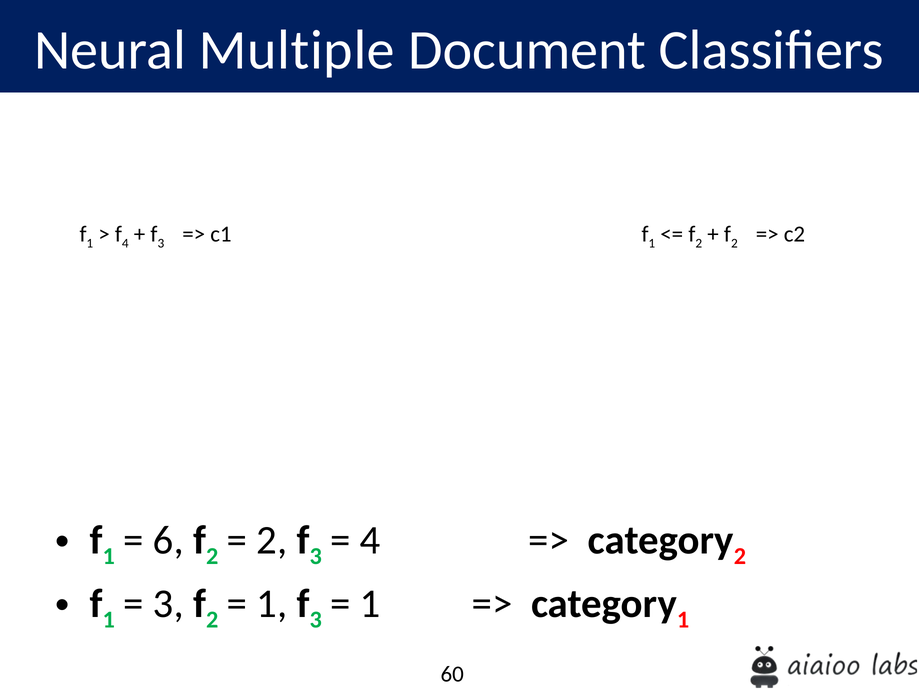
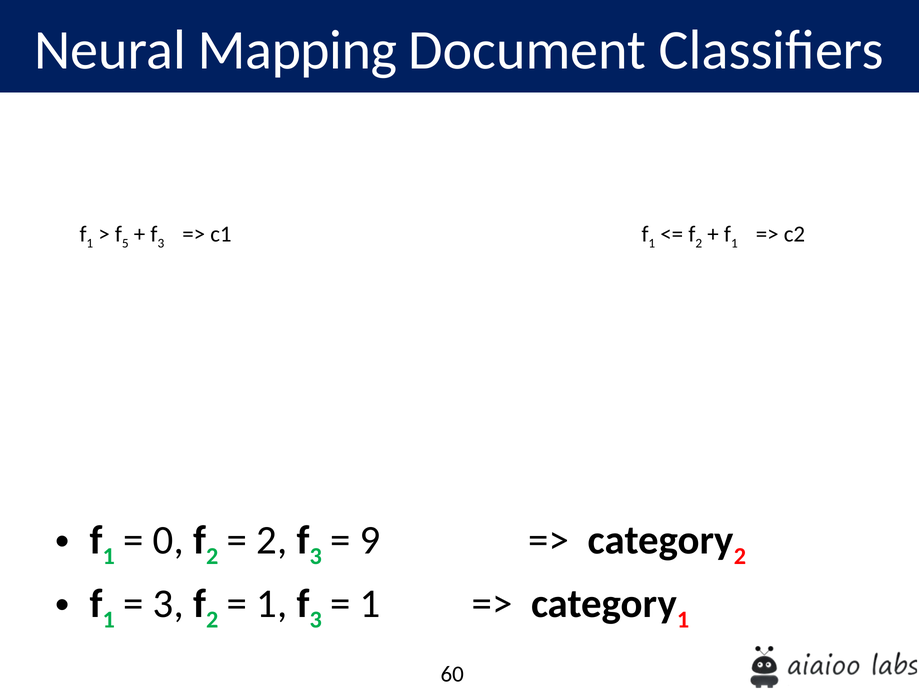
Multiple: Multiple -> Mapping (297, 50)
4: 4 -> 5 (125, 243)
2: 2 -> 1 (734, 243)
6: 6 -> 0 (168, 541)
4: 4 -> 9 (370, 541)
